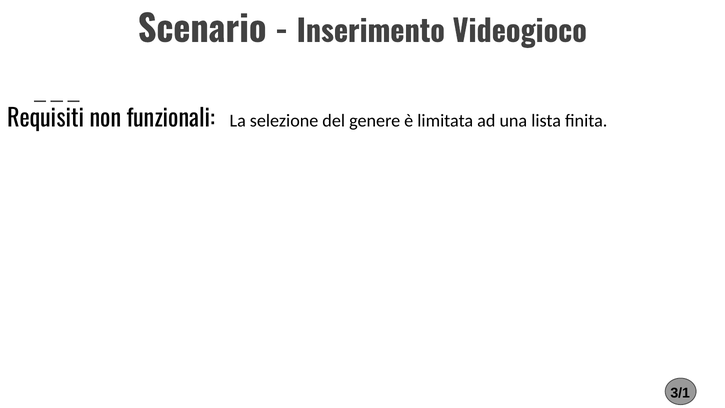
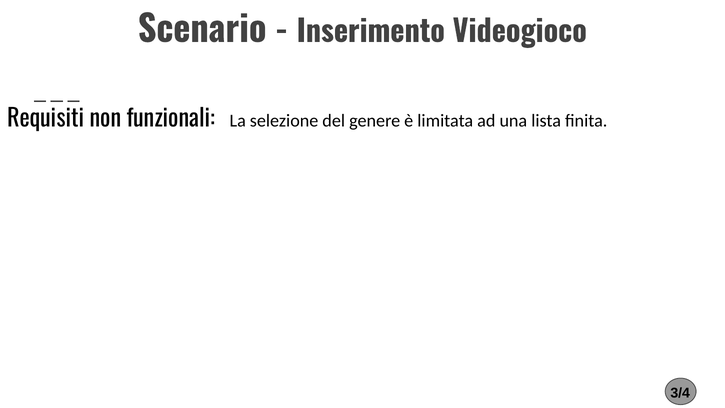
3/1: 3/1 -> 3/4 (680, 393)
